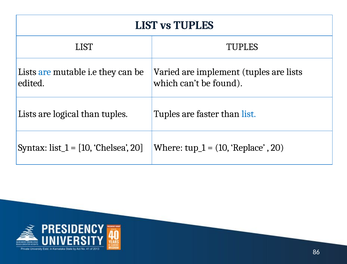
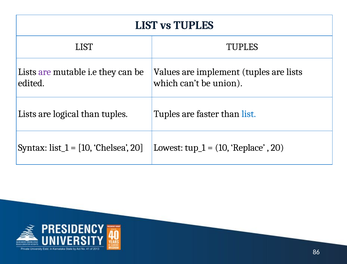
are colour: blue -> purple (45, 72)
Varied: Varied -> Values (167, 72)
found: found -> union (228, 83)
Where: Where -> Lowest (168, 147)
